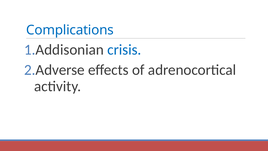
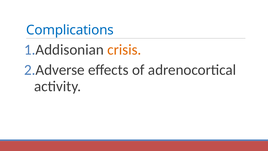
crisis colour: blue -> orange (124, 50)
